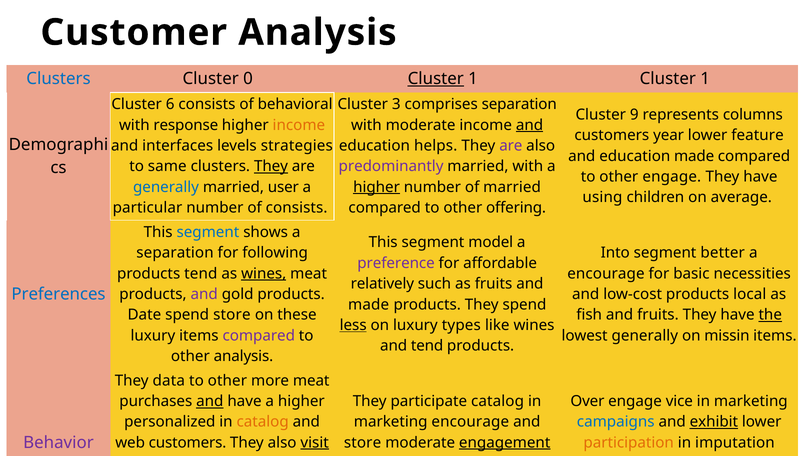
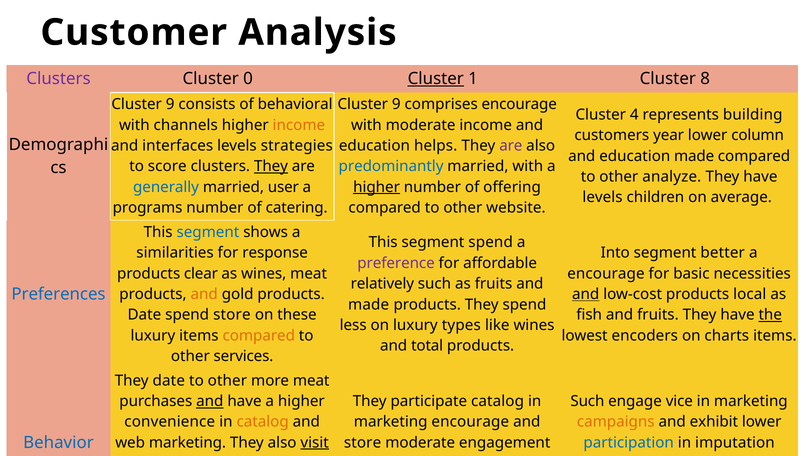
Clusters colour: blue -> purple (59, 79)
1 Cluster 1: 1 -> 8 (705, 79)
6: 6 -> 9 (170, 104)
3: 3 -> 9 (396, 104)
comprises separation: separation -> encourage (519, 104)
9: 9 -> 4 (634, 115)
columns: columns -> building (753, 115)
with response: response -> channels (186, 125)
and underline: present -> none (530, 125)
feature: feature -> column (758, 135)
same: same -> score (167, 166)
predominantly colour: purple -> blue (391, 166)
other engage: engage -> analyze (672, 177)
of married: married -> offering (512, 187)
using: using -> levels (602, 197)
particular: particular -> programs (148, 208)
of consists: consists -> catering (297, 208)
other offering: offering -> website (516, 208)
segment model: model -> spend (491, 242)
separation: separation -> similarities (175, 253)
following: following -> response (275, 253)
products tend: tend -> clear (201, 273)
wines underline: present -> none (264, 273)
and colour: purple -> orange (204, 294)
and underline: none -> present (586, 294)
less underline: present -> none (353, 325)
compared colour: purple -> orange (259, 335)
lowest generally: generally -> encoders (645, 335)
missin: missin -> charts (727, 335)
and tend: tend -> total (427, 346)
other analysis: analysis -> services (243, 356)
They data: data -> date (169, 380)
Over: Over -> Such (587, 401)
personalized: personalized -> convenience (170, 422)
campaigns colour: blue -> orange (616, 422)
exhibit underline: present -> none (714, 422)
Behavior colour: purple -> blue (58, 442)
web customers: customers -> marketing (188, 442)
engagement underline: present -> none (505, 442)
participation colour: orange -> blue (629, 442)
